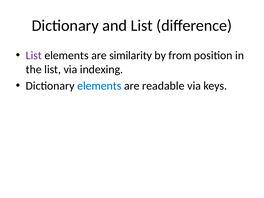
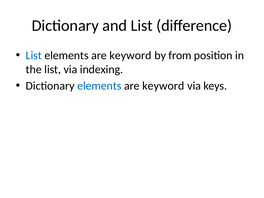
List colour: purple -> blue (34, 55)
similarity: similarity -> keyword (131, 55)
readable: readable -> keyword (163, 86)
